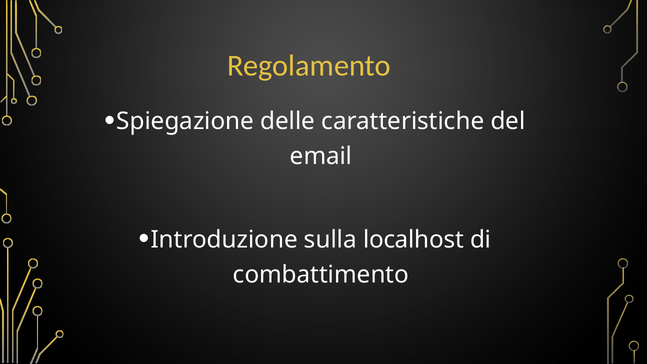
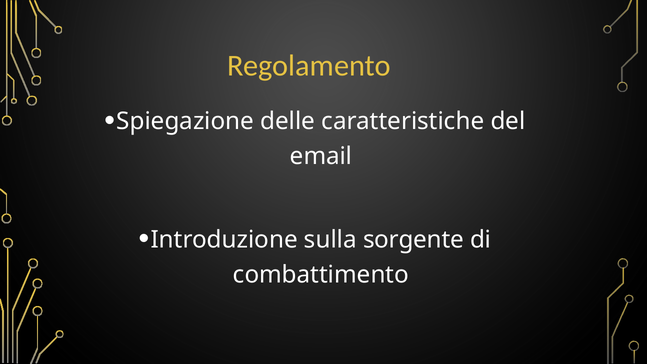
localhost: localhost -> sorgente (413, 240)
